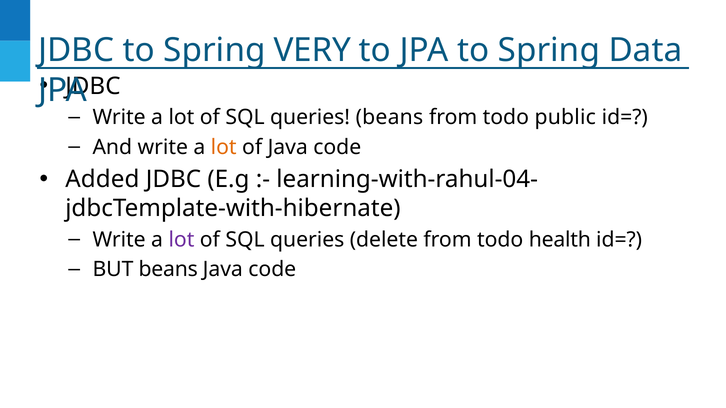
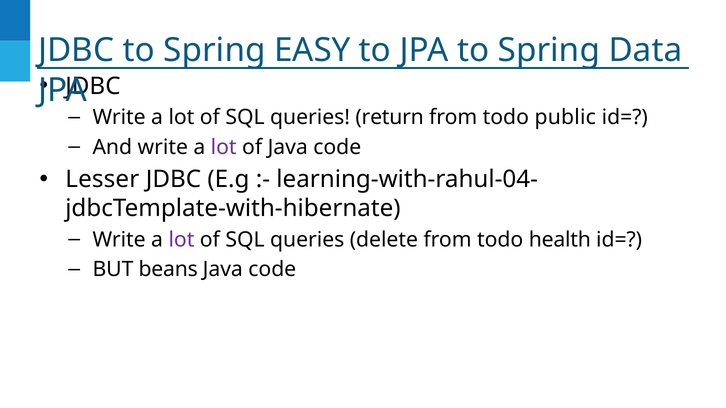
VERY: VERY -> EASY (312, 51)
queries beans: beans -> return (390, 118)
lot colour: orange -> purple (224, 147)
Added: Added -> Lesser (102, 180)
